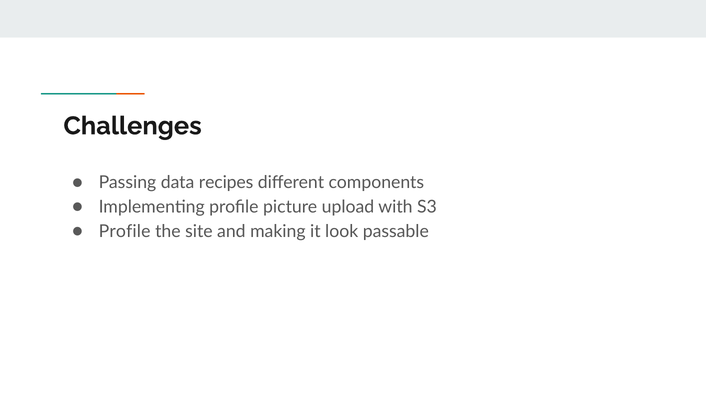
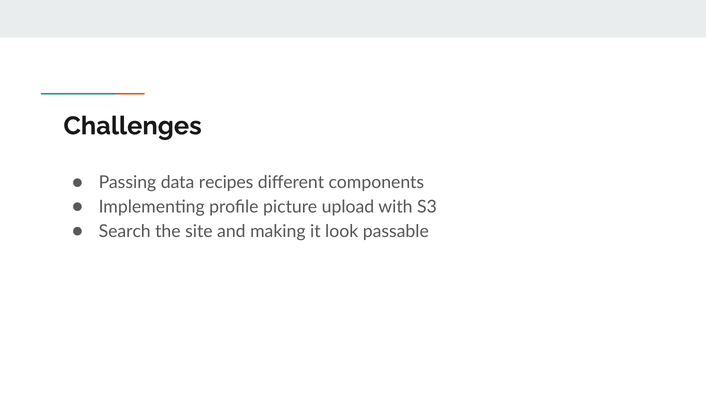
Profile: Profile -> Search (125, 231)
